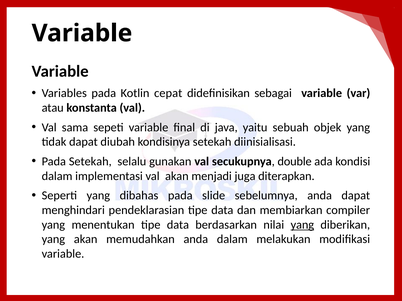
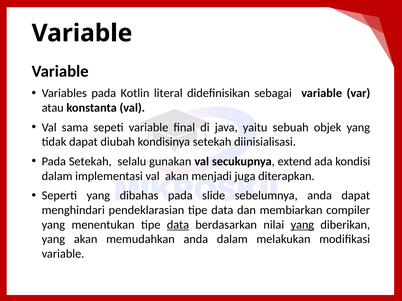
cepat: cepat -> literal (168, 93)
double: double -> extend (295, 162)
data underline: none -> present (178, 225)
